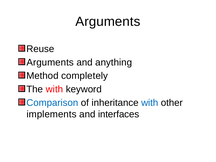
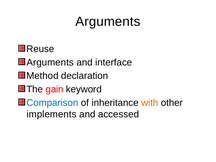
anything: anything -> interface (114, 62)
completely: completely -> declaration (85, 76)
The with: with -> gain (55, 89)
with colour: blue -> orange (150, 103)
interfaces: interfaces -> accessed (119, 114)
